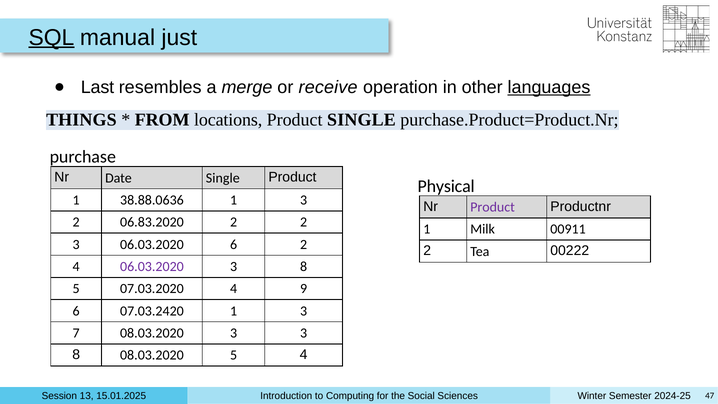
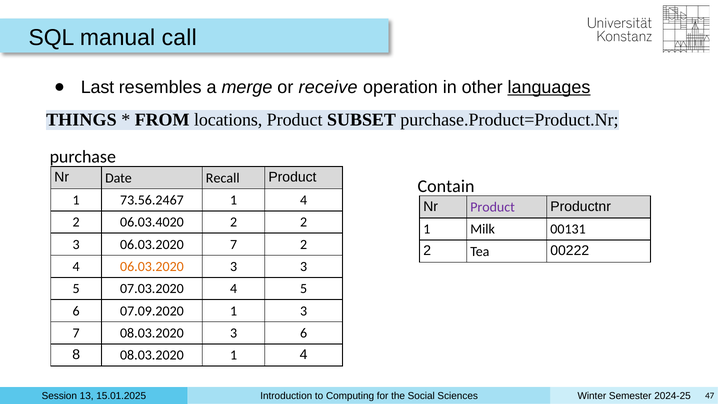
SQL underline: present -> none (51, 37)
just: just -> call (179, 37)
Product SINGLE: SINGLE -> SUBSET (362, 120)
Date Single: Single -> Recall (223, 178)
Physical: Physical -> Contain (446, 186)
38.88.0636: 38.88.0636 -> 73.56.2467 (152, 200)
3: 3 -> 4 (304, 200)
06.83.2020: 06.83.2020 -> 06.03.4020 (152, 222)
00911: 00911 -> 00131 (568, 229)
06.03.2020 6: 6 -> 7 (234, 244)
06.03.2020 colour: purple -> orange (152, 267)
8: 8 -> 3 (304, 267)
4 9: 9 -> 5 (304, 289)
07.03.2420: 07.03.2420 -> 07.09.2020 (152, 311)
3 3: 3 -> 6 (304, 333)
08.03.2020 5: 5 -> 1 (234, 355)
